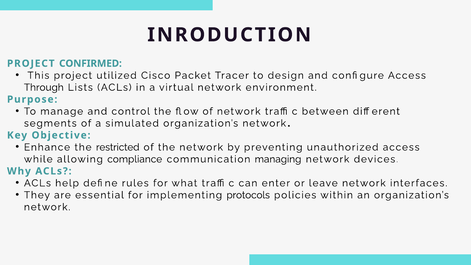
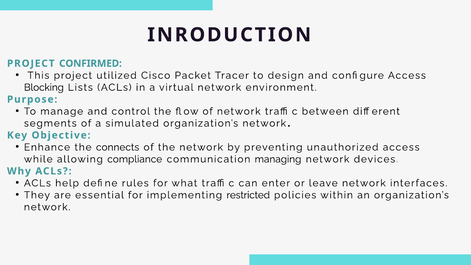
Through: Through -> Blocking (44, 87)
restricted: restricted -> connects (118, 147)
protocols: protocols -> restricted (248, 195)
